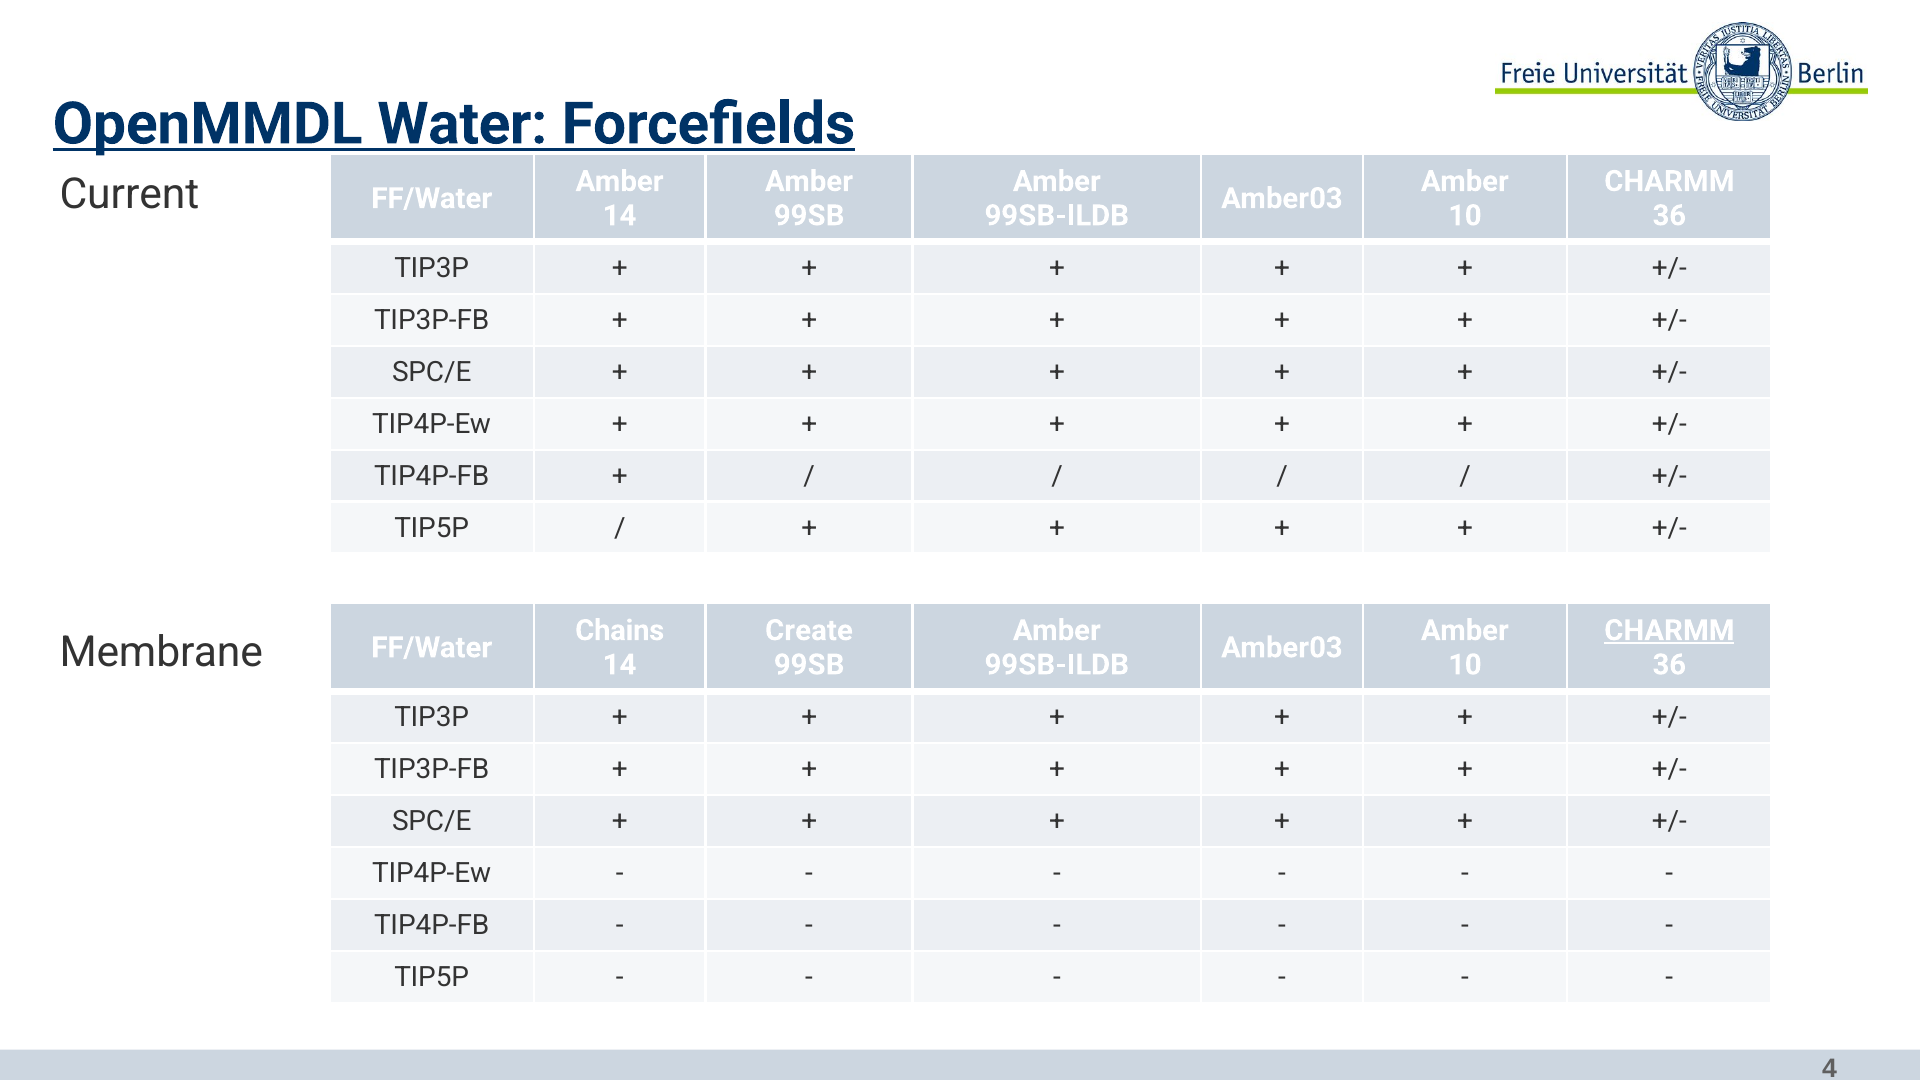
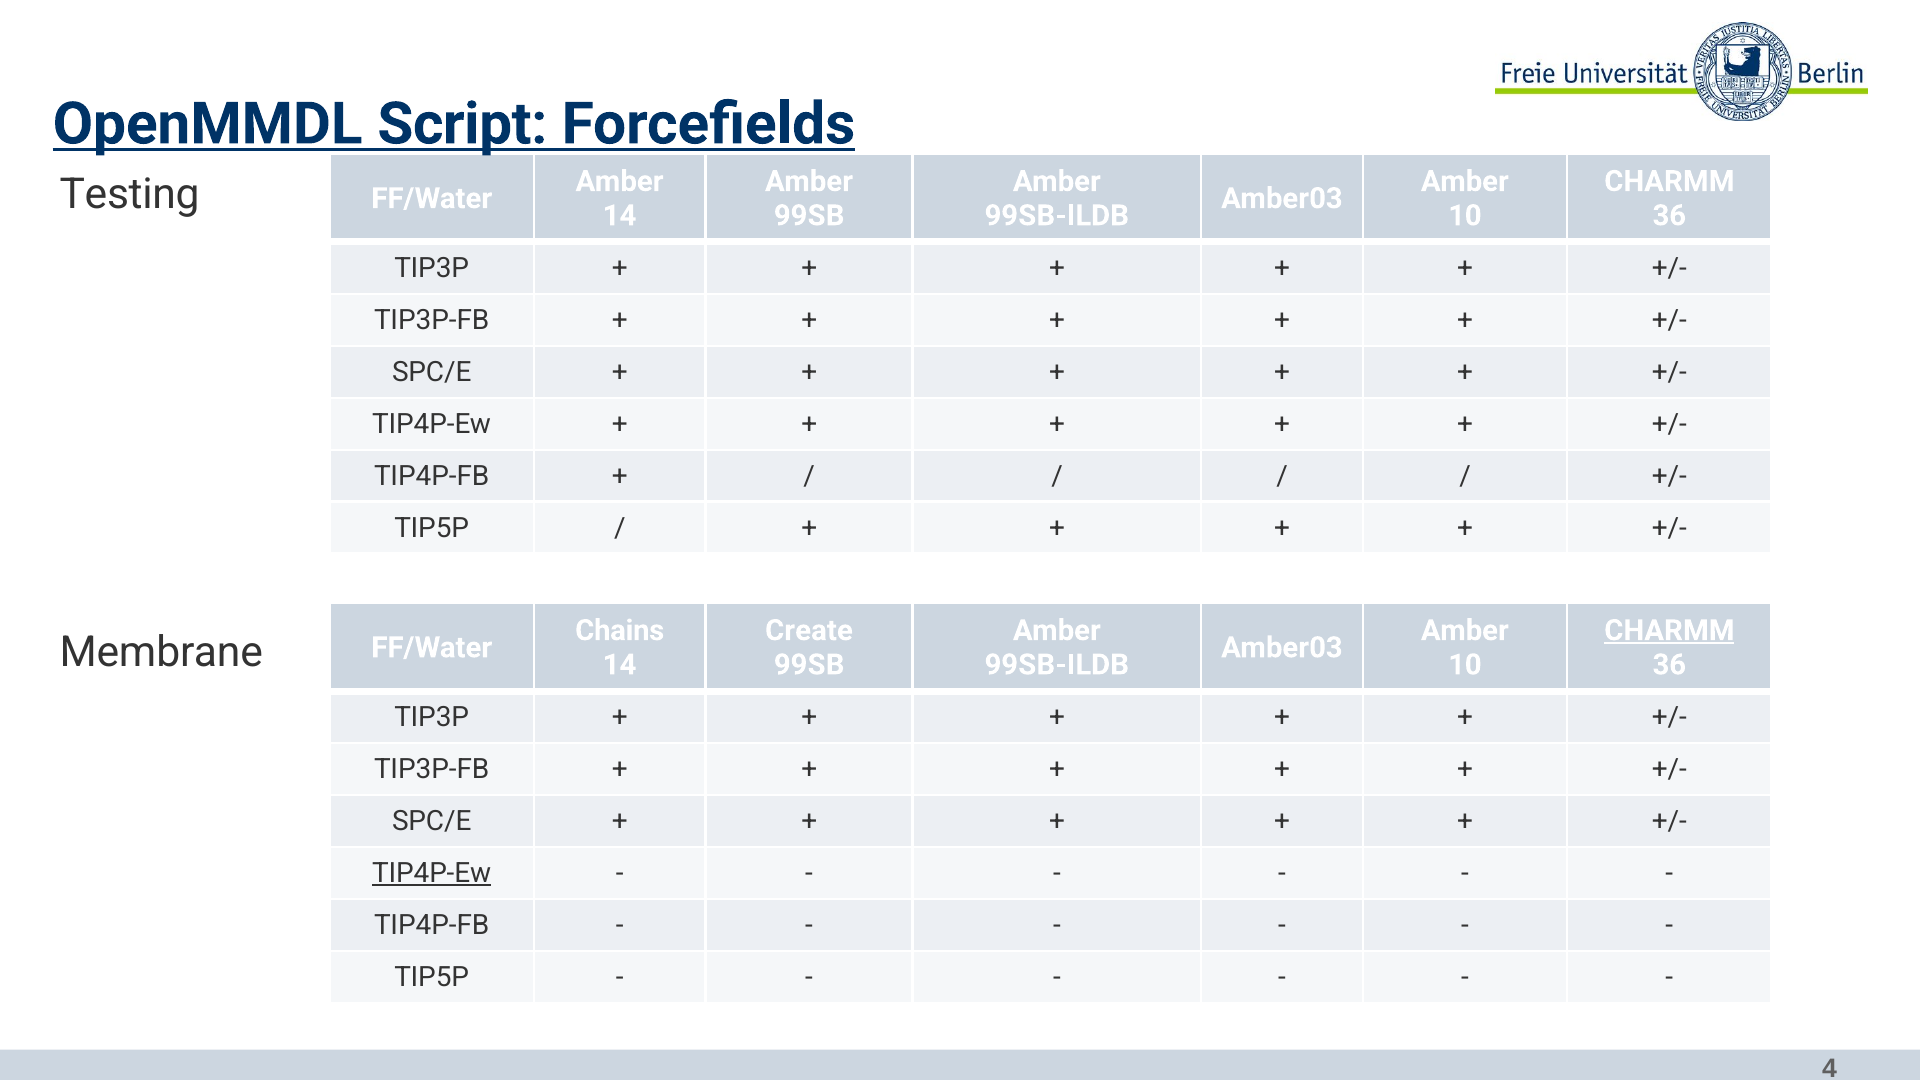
Water: Water -> Script (462, 124)
Current: Current -> Testing (130, 194)
TIP4P-Ew underline: none -> present (432, 873)
